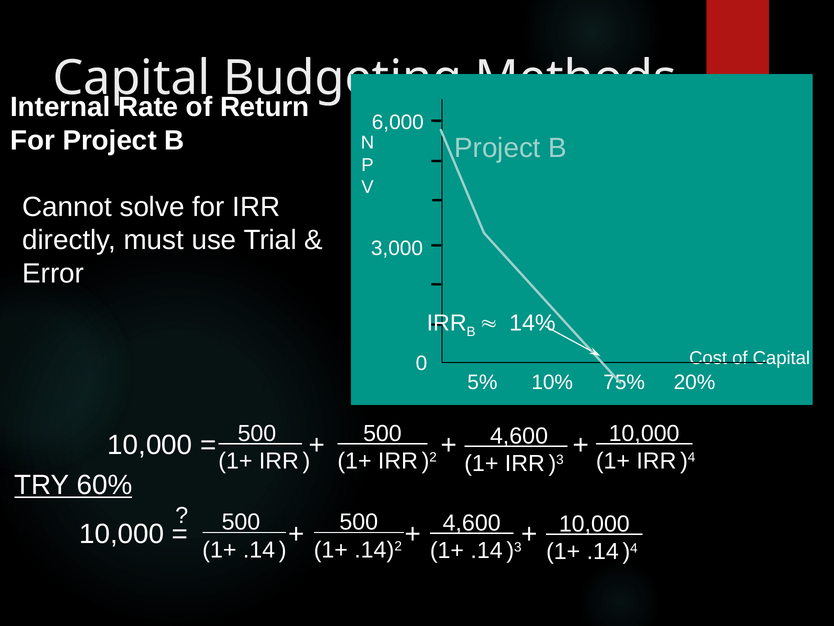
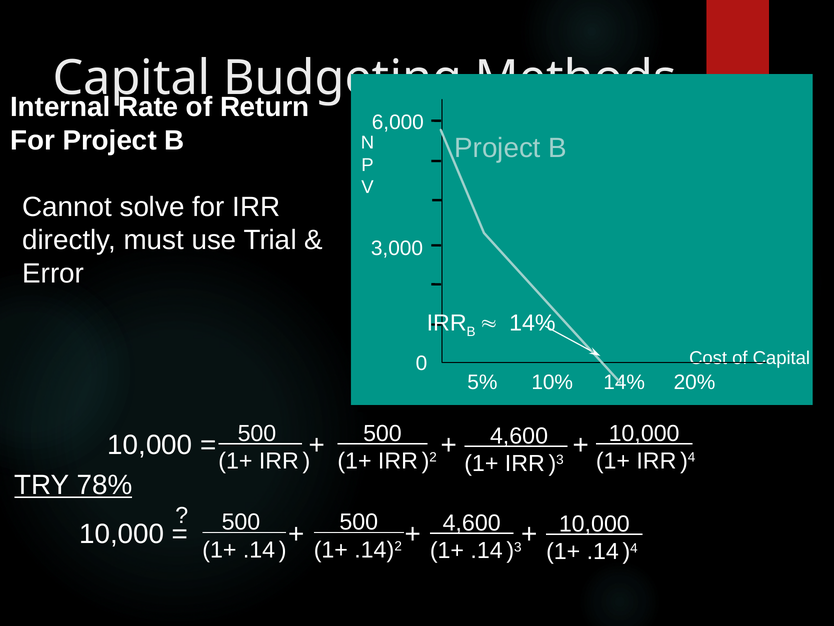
75%: 75% -> 14% (624, 382)
60%: 60% -> 78% (104, 485)
